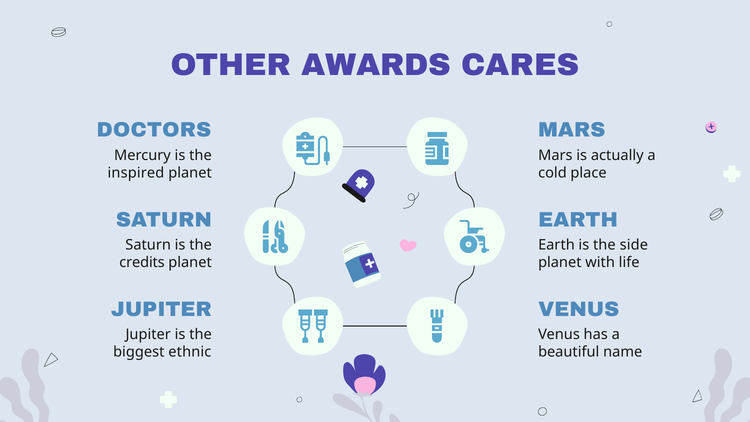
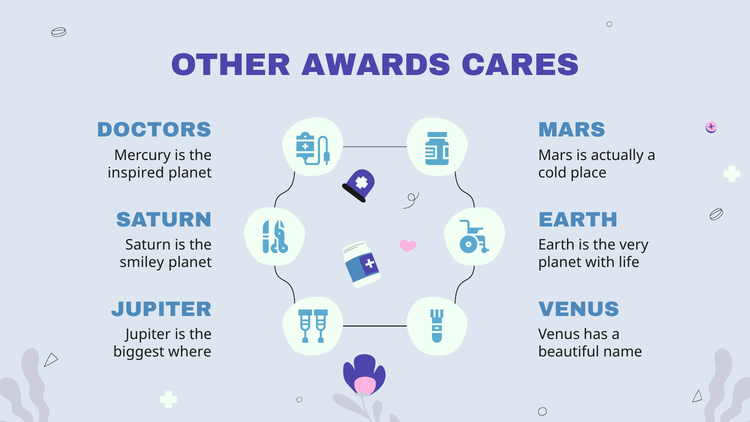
side: side -> very (634, 245)
credits: credits -> smiley (142, 262)
ethnic: ethnic -> where (190, 352)
